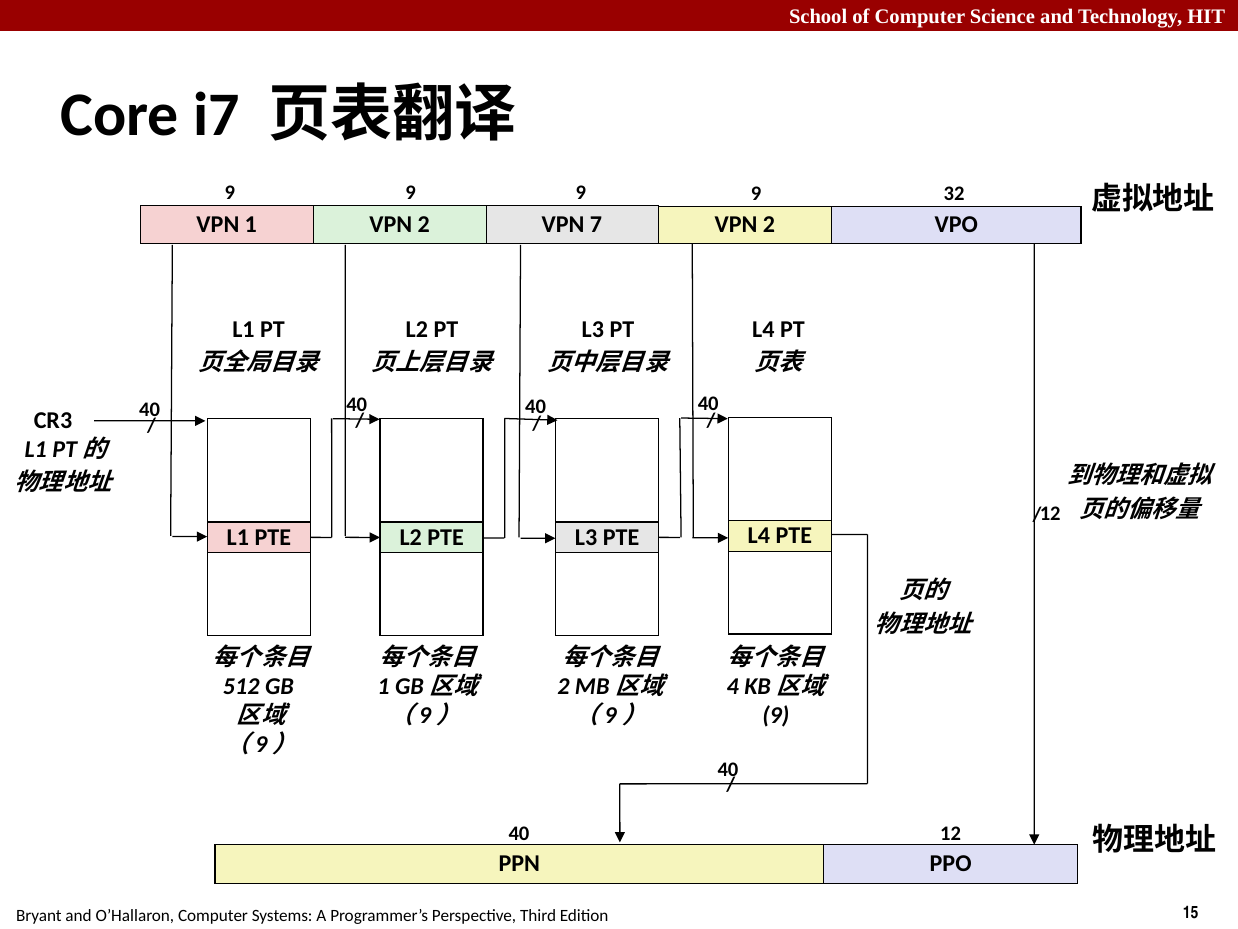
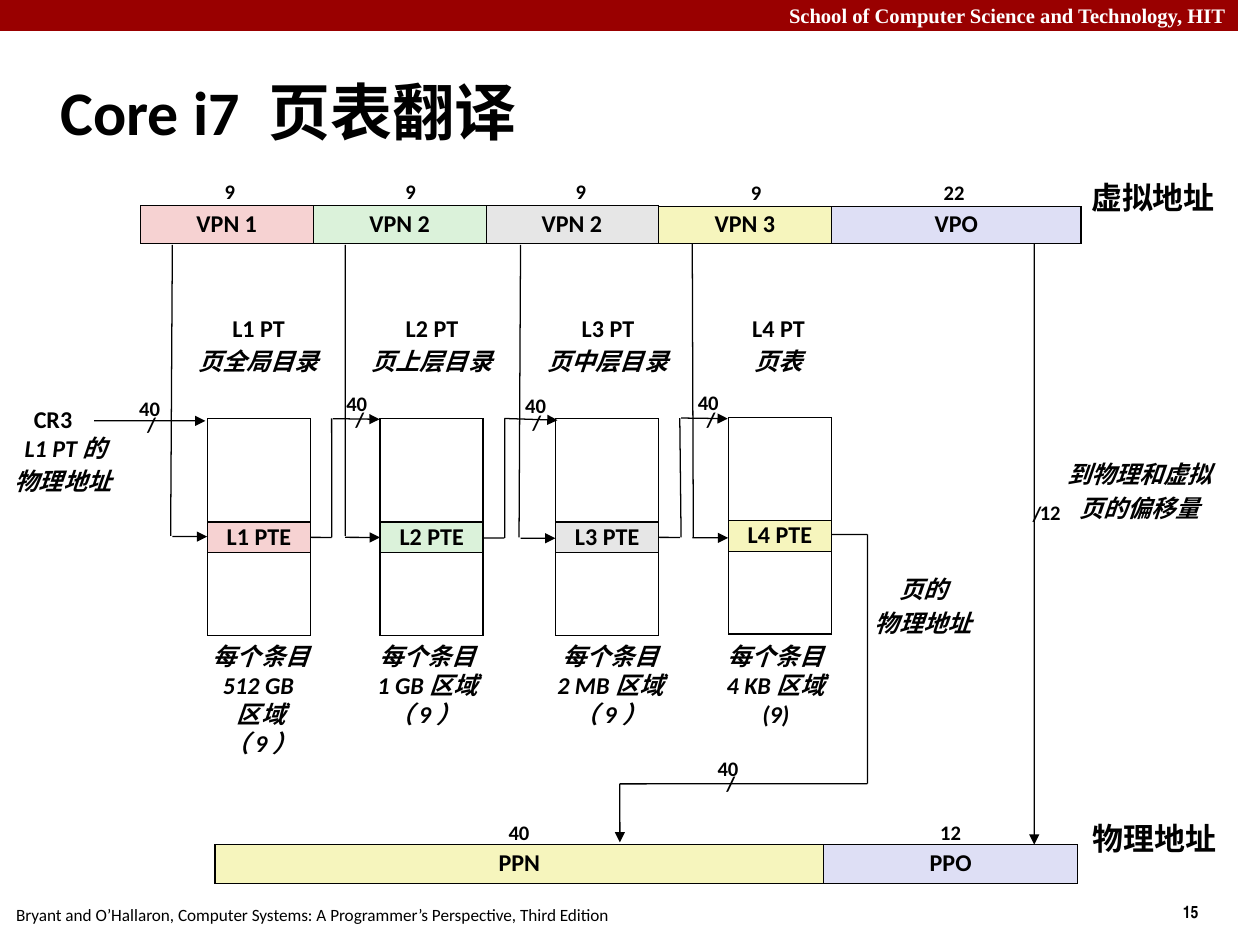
32: 32 -> 22 (954, 194)
7: 7 -> 2 (596, 225)
2: 2 -> 3 (769, 225)
